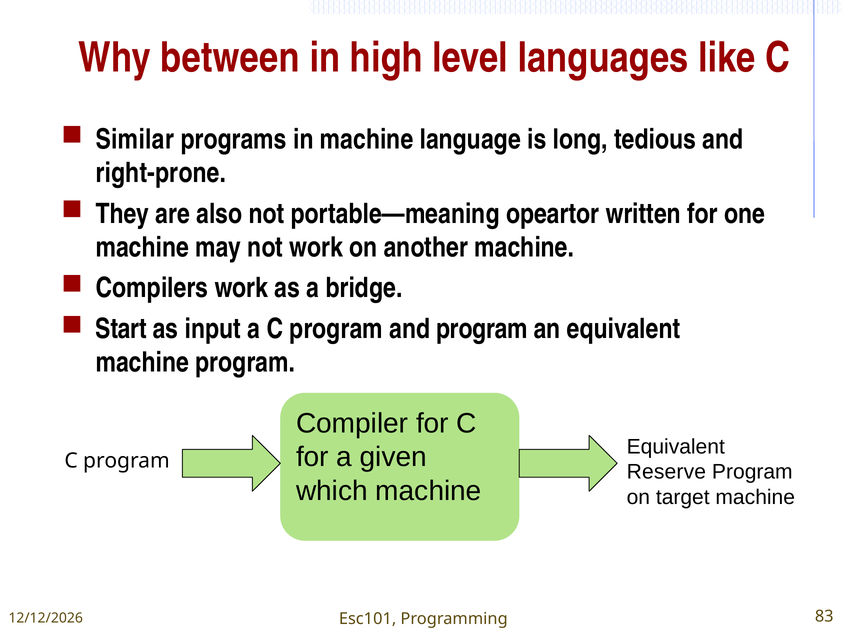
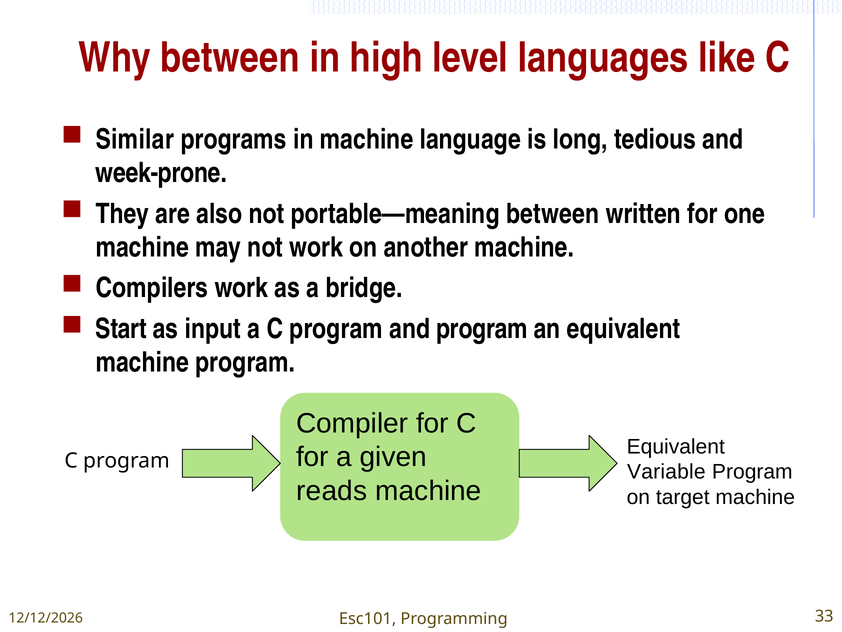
right-prone: right-prone -> week-prone (161, 173)
portable—meaning opeartor: opeartor -> between (553, 214)
Reserve: Reserve -> Variable (666, 472)
which: which -> reads (332, 491)
83: 83 -> 33 (824, 616)
